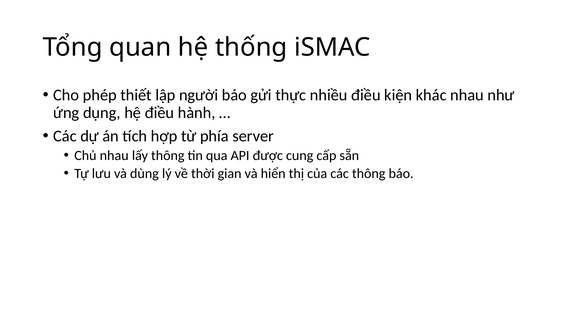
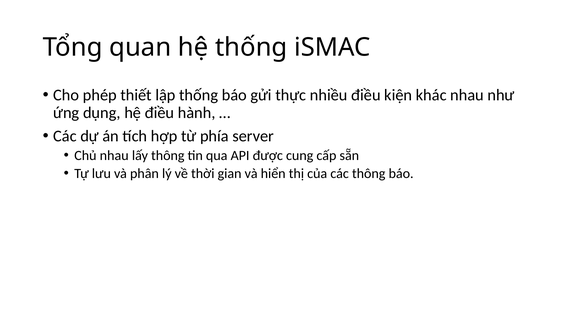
lập người: người -> thống (199, 95)
dùng: dùng -> phân (144, 173)
